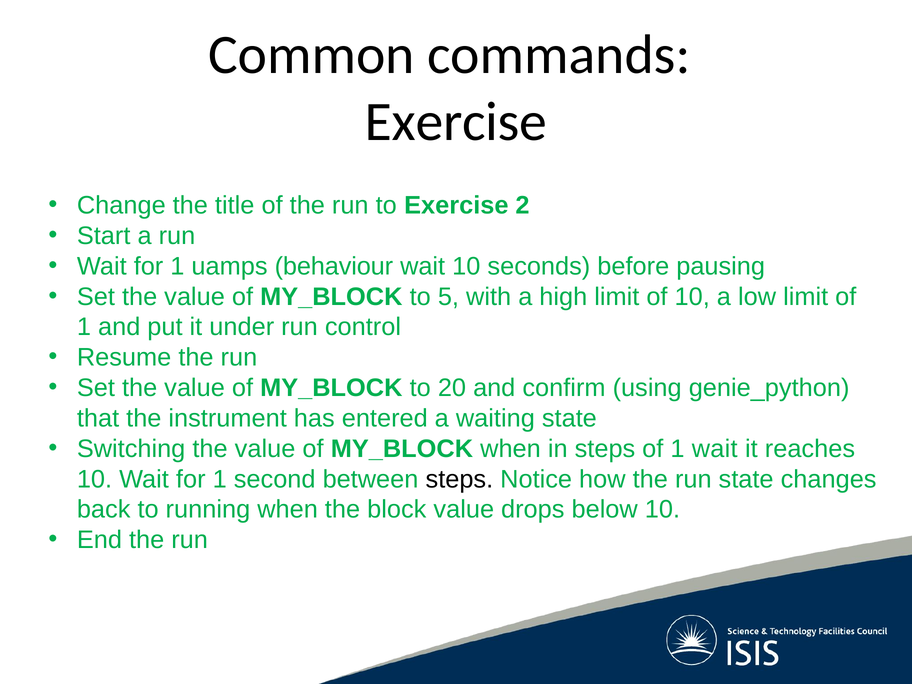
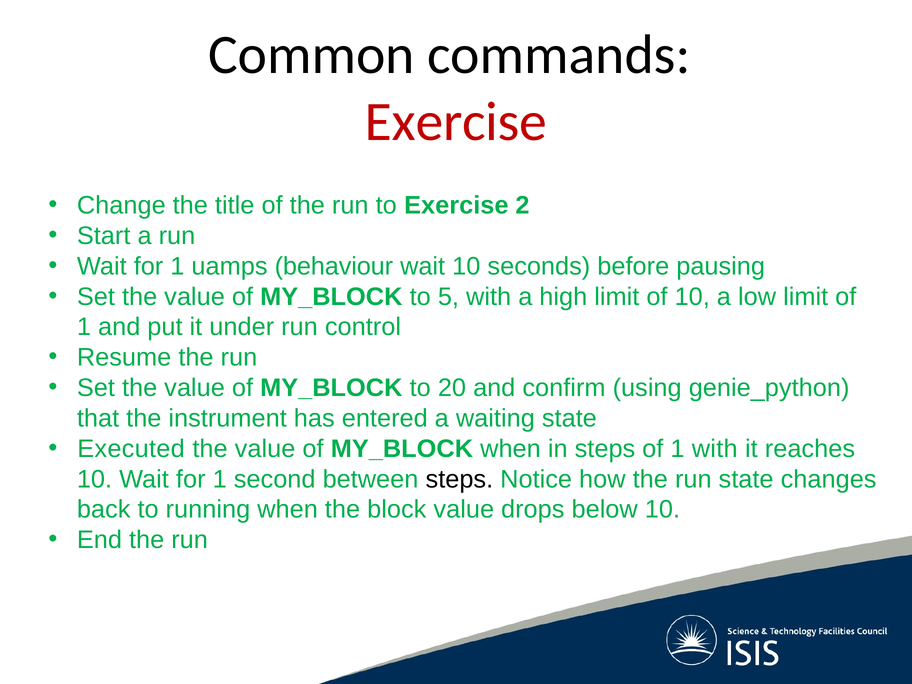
Exercise colour: black -> red (456, 122)
Switching: Switching -> Executed (131, 449)
1 wait: wait -> with (715, 449)
